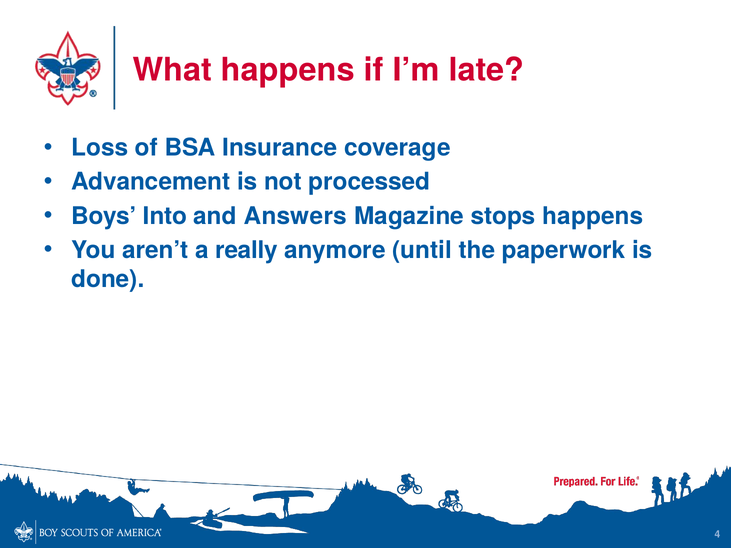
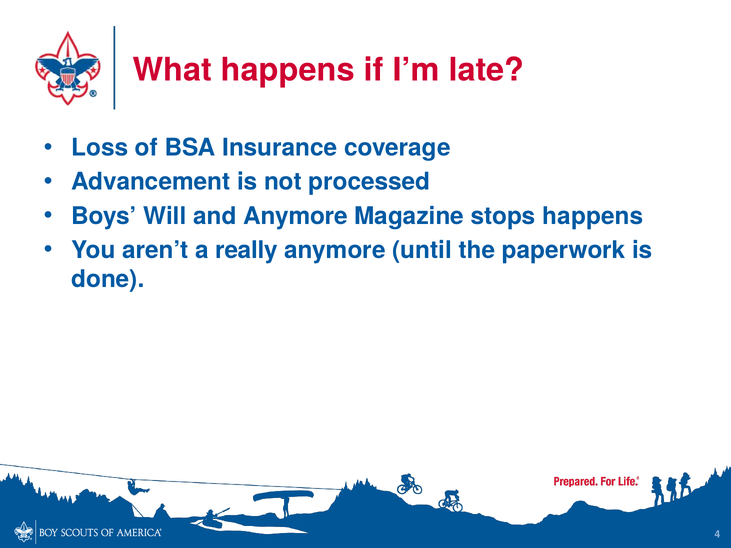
Into: Into -> Will (165, 216)
and Answers: Answers -> Anymore (295, 216)
